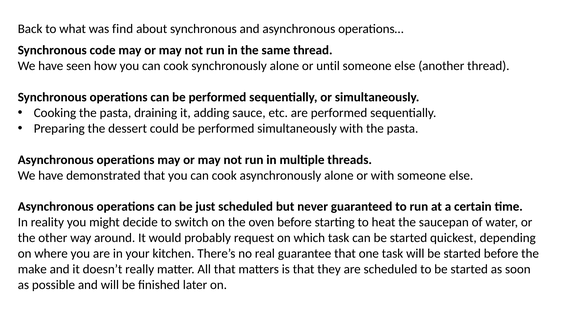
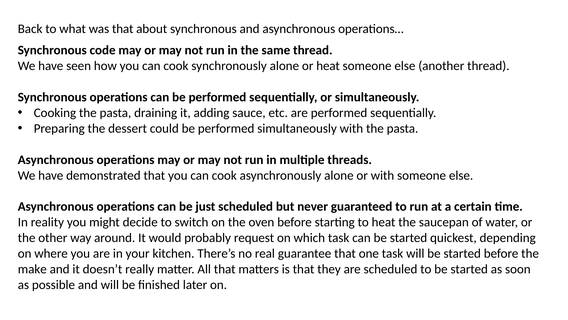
was find: find -> that (123, 29)
or until: until -> heat (328, 66)
